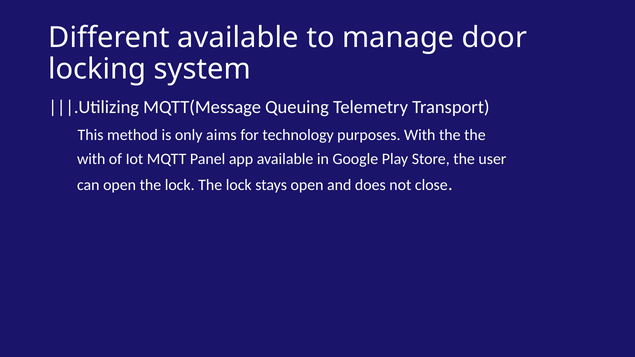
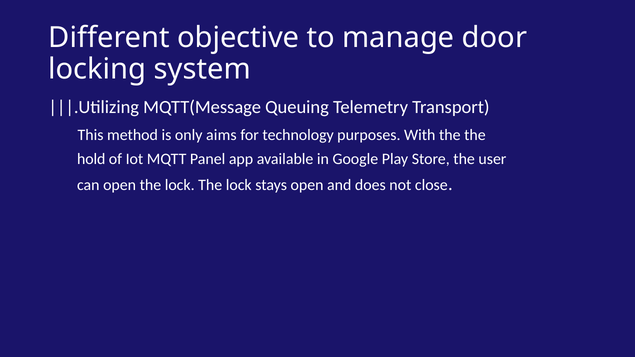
Different available: available -> objective (238, 38)
with: with -> hold (91, 159)
